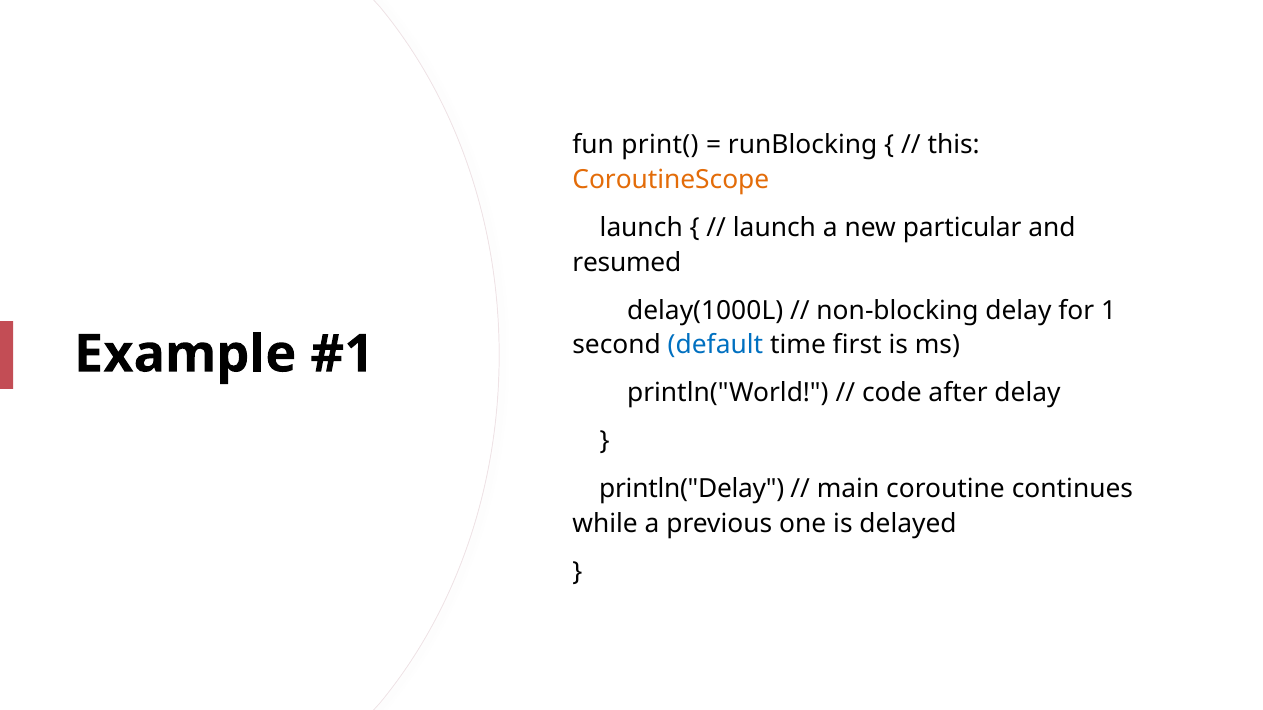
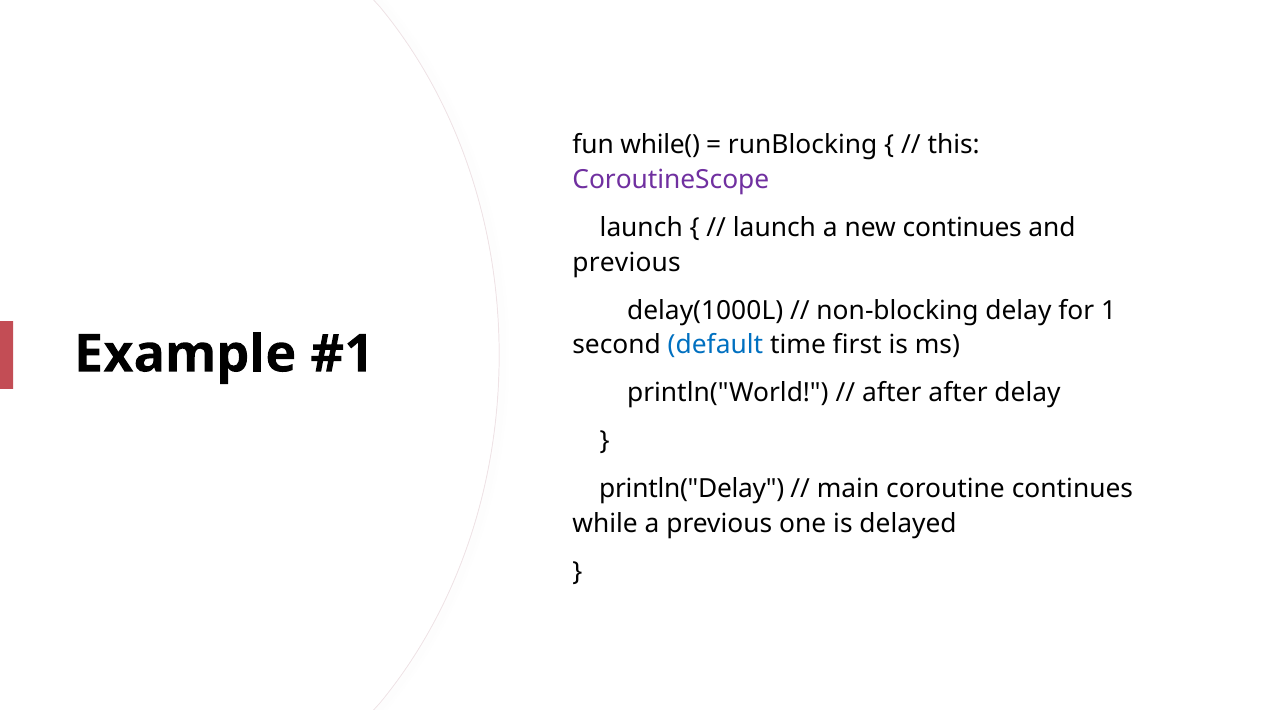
print(: print( -> while( (660, 145)
CoroutineScope colour: orange -> purple (671, 180)
new particular: particular -> continues (962, 228)
resumed: resumed -> previous (627, 263)
code: code -> after (892, 393)
